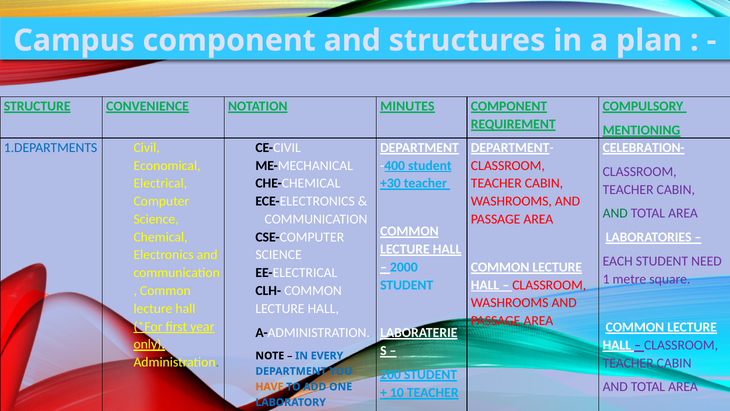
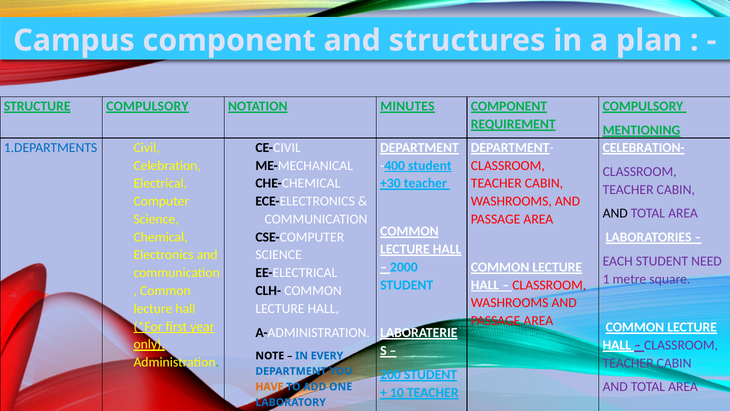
STRUCTURE CONVENIENCE: CONVENIENCE -> COMPULSORY (147, 106)
Economical: Economical -> Celebration (167, 165)
AND colour: green -> black (615, 213)
